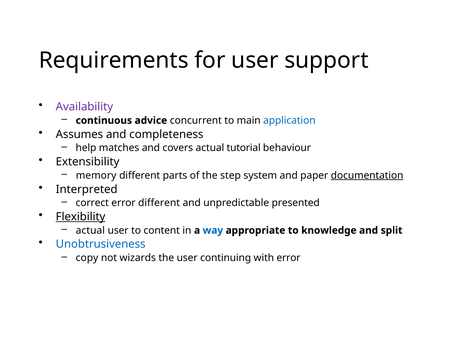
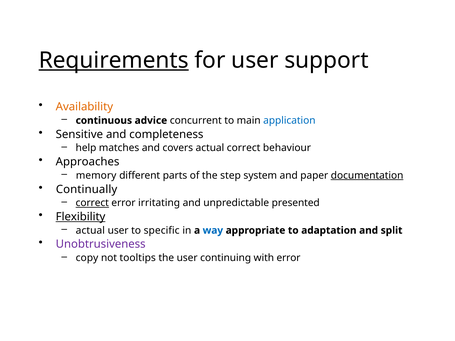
Requirements underline: none -> present (114, 60)
Availability colour: purple -> orange (84, 107)
Assumes: Assumes -> Sensitive (79, 134)
actual tutorial: tutorial -> correct (244, 148)
Extensibility: Extensibility -> Approaches (88, 162)
Interpreted: Interpreted -> Continually (87, 189)
correct underline: none -> present (92, 203)
error different: different -> irritating (159, 203)
content: content -> specific (162, 231)
knowledge: knowledge -> adaptation (329, 231)
Unobtrusiveness colour: blue -> purple (101, 244)
wizards: wizards -> tooltips (138, 258)
